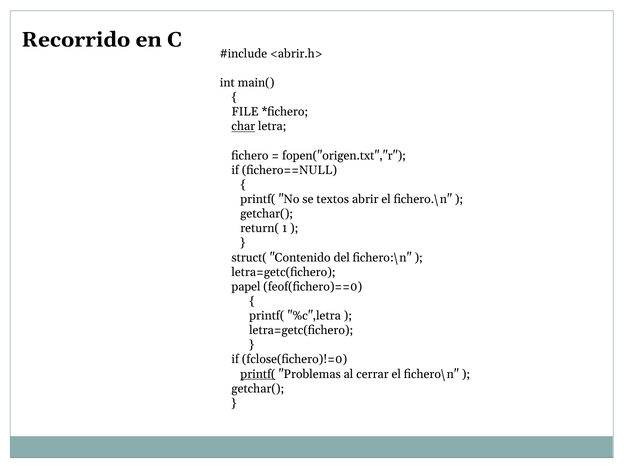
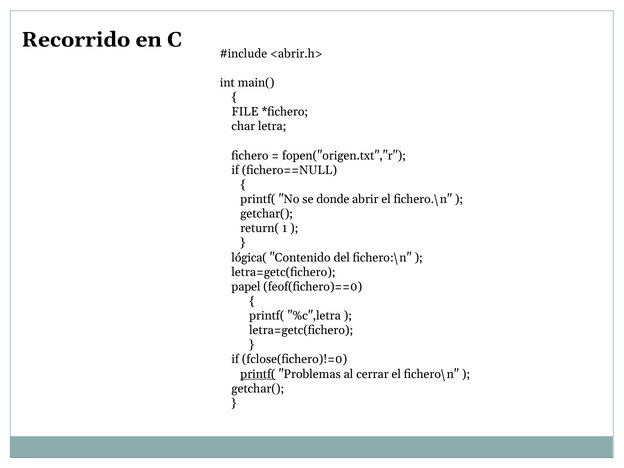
char underline: present -> none (243, 126)
textos: textos -> donde (333, 199)
struct(: struct( -> lógica( (249, 258)
